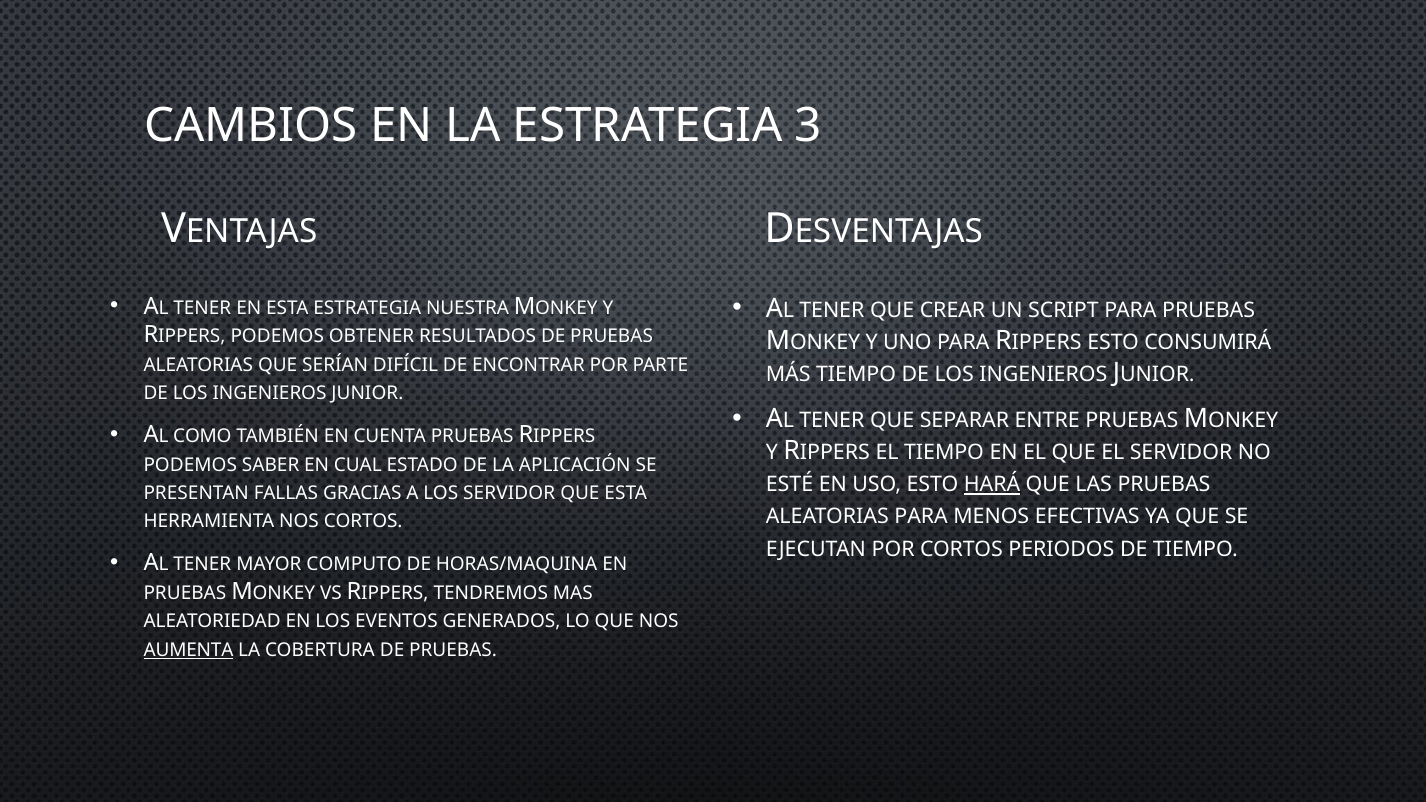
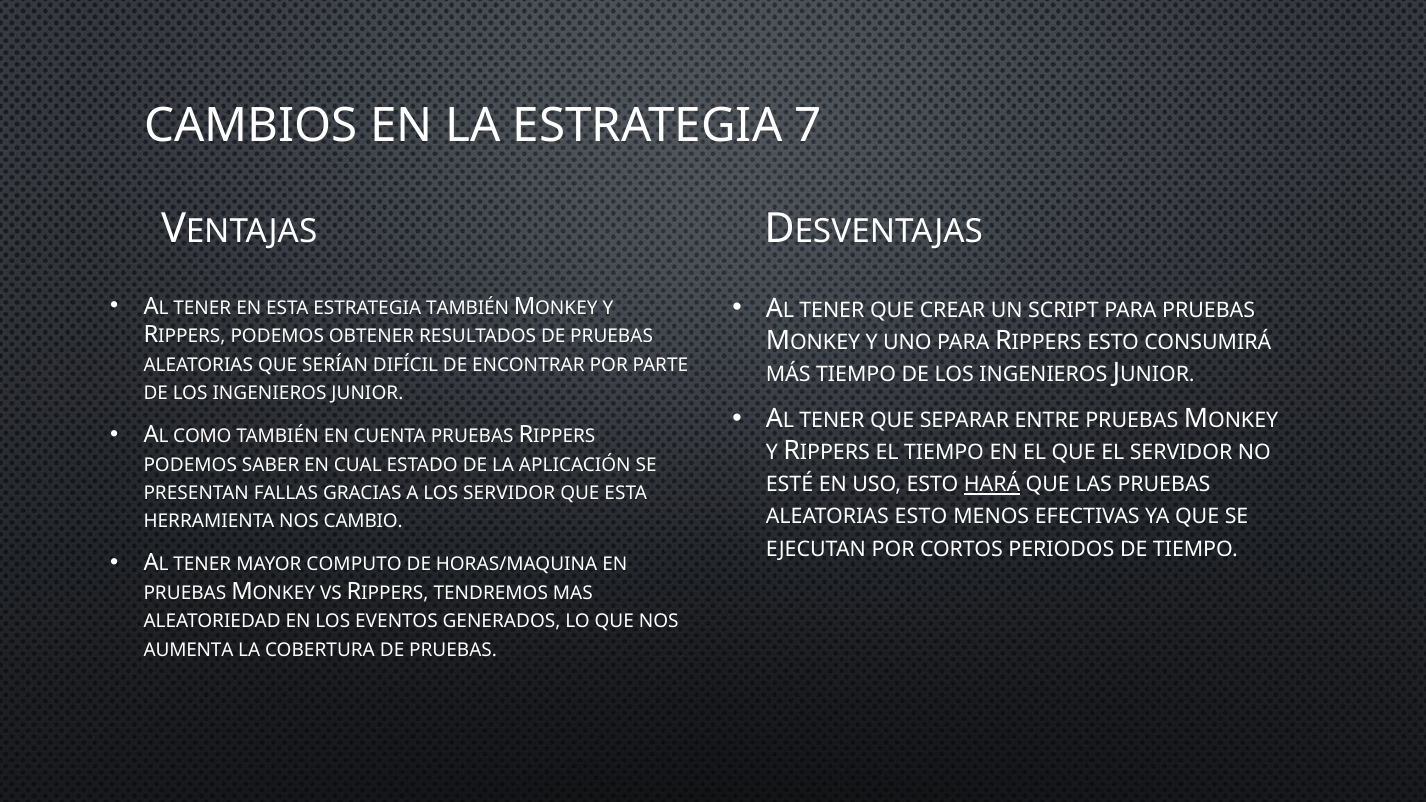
3: 3 -> 7 (808, 126)
ESTRATEGIA NUESTRA: NUESTRA -> TAMBIÉN (468, 308)
ALEATORIAS PARA: PARA -> ESTO (921, 517)
NOS CORTOS: CORTOS -> CAMBIO (363, 522)
AUMENTA underline: present -> none (189, 650)
